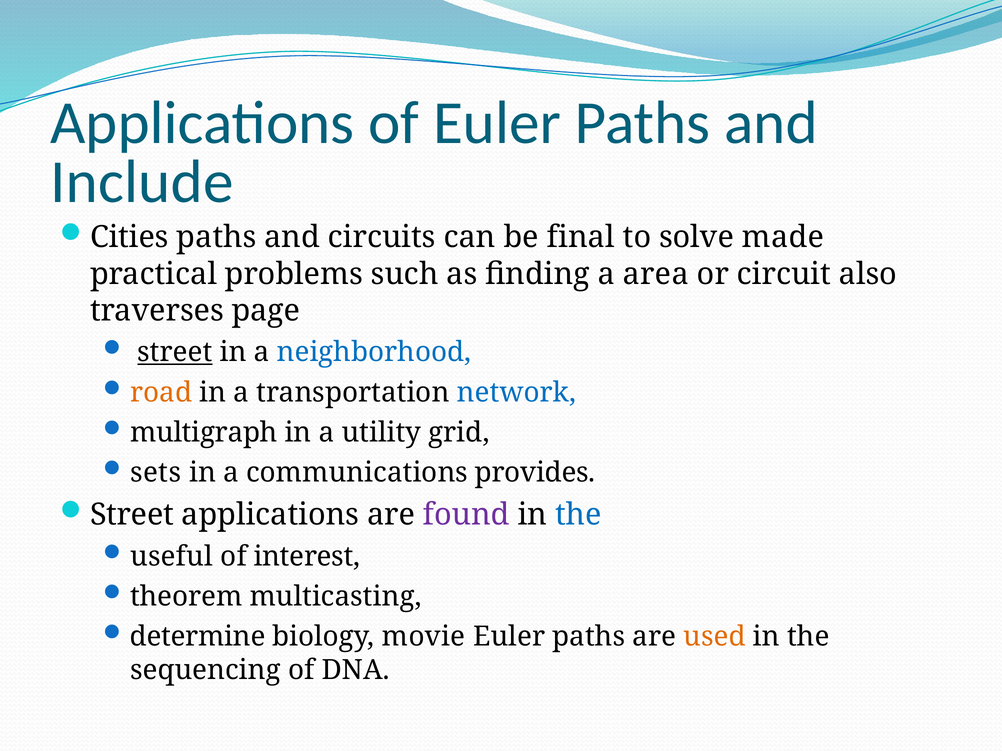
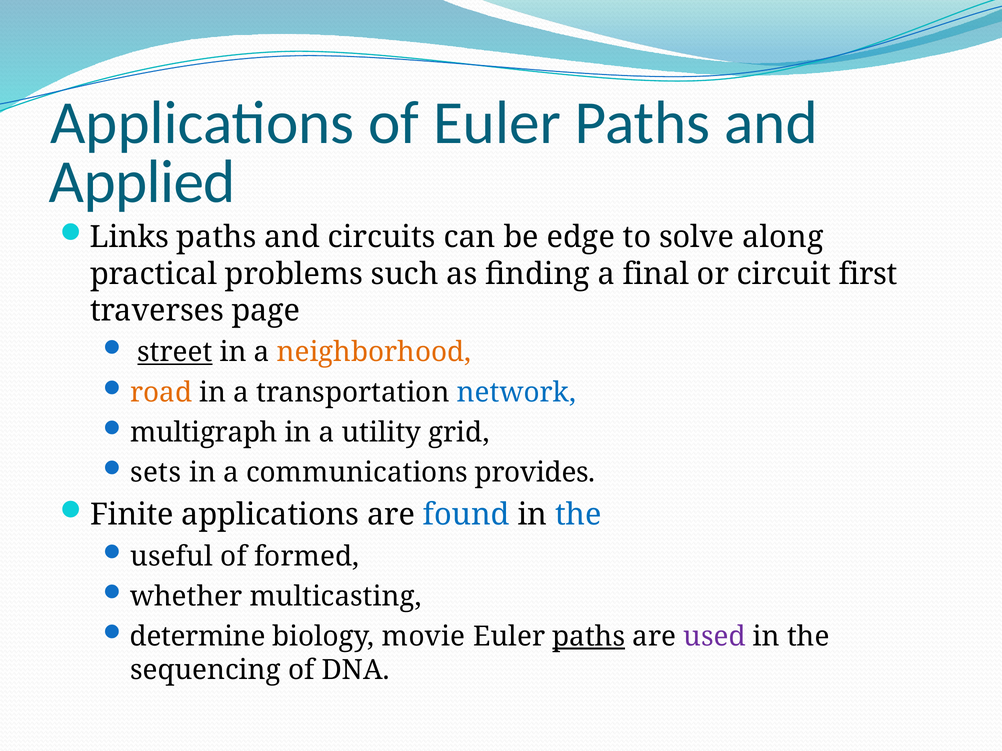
Include: Include -> Applied (142, 182)
Cities: Cities -> Links (129, 238)
final: final -> edge (581, 238)
made: made -> along (783, 238)
area: area -> final (656, 274)
also: also -> first (868, 274)
neighborhood colour: blue -> orange (374, 353)
Street: Street -> Finite (132, 515)
found colour: purple -> blue (466, 515)
interest: interest -> formed (307, 557)
theorem: theorem -> whether (186, 597)
paths underline: none -> present (589, 637)
used colour: orange -> purple (715, 637)
